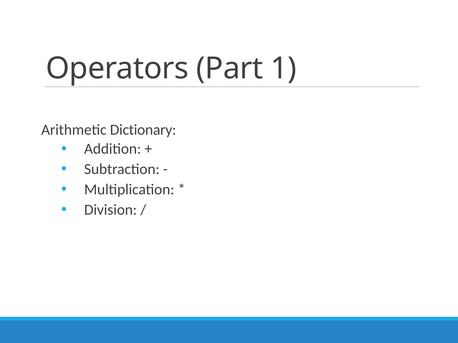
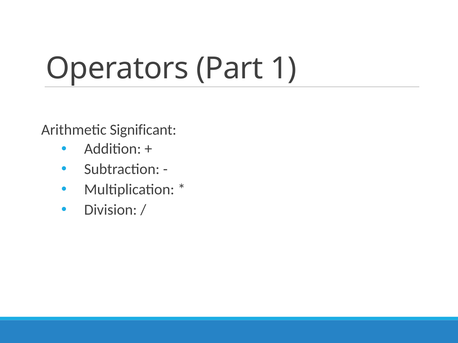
Dictionary: Dictionary -> Significant (143, 130)
